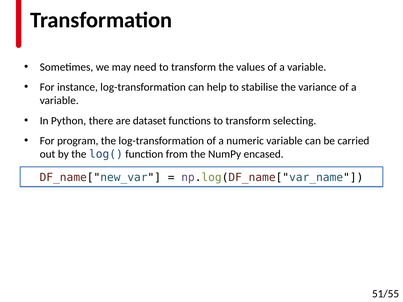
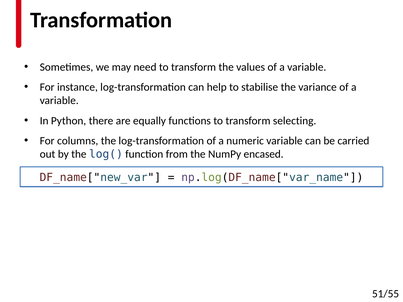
dataset: dataset -> equally (150, 121)
program: program -> columns (78, 141)
